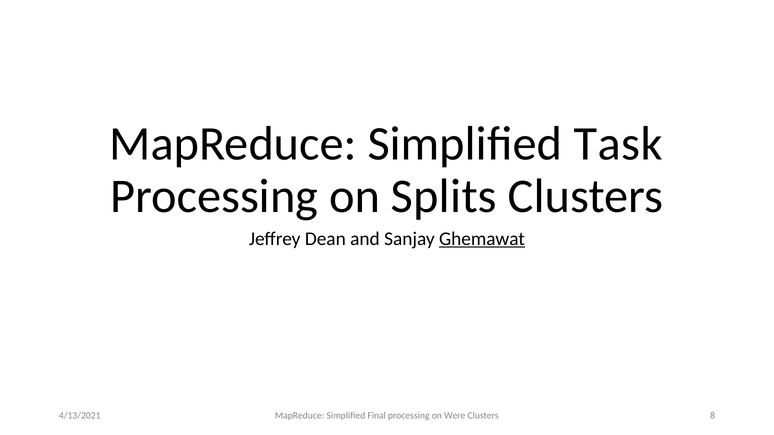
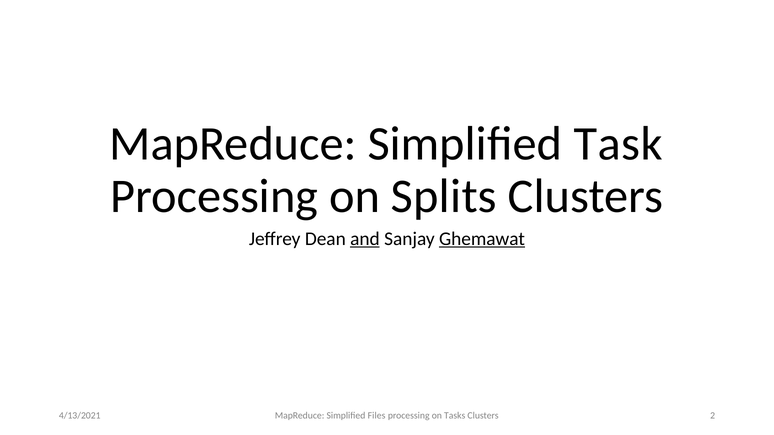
and underline: none -> present (365, 239)
Final: Final -> Files (377, 416)
Were: Were -> Tasks (455, 416)
8: 8 -> 2 (713, 416)
